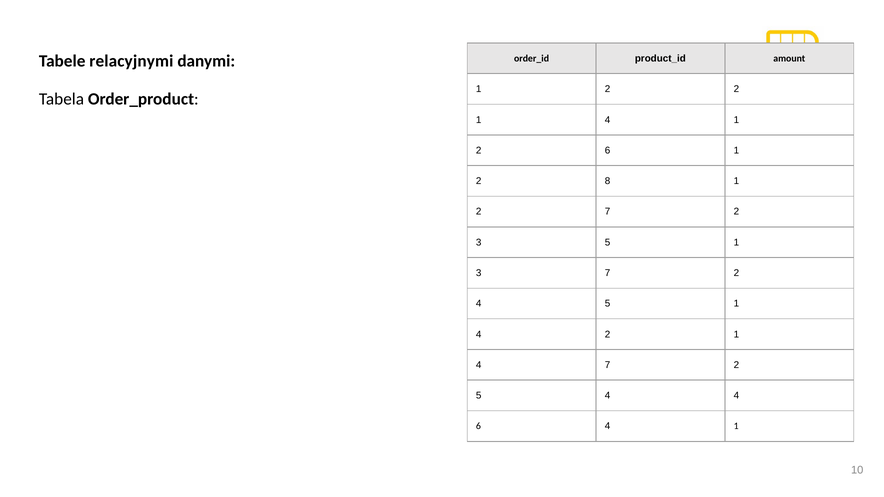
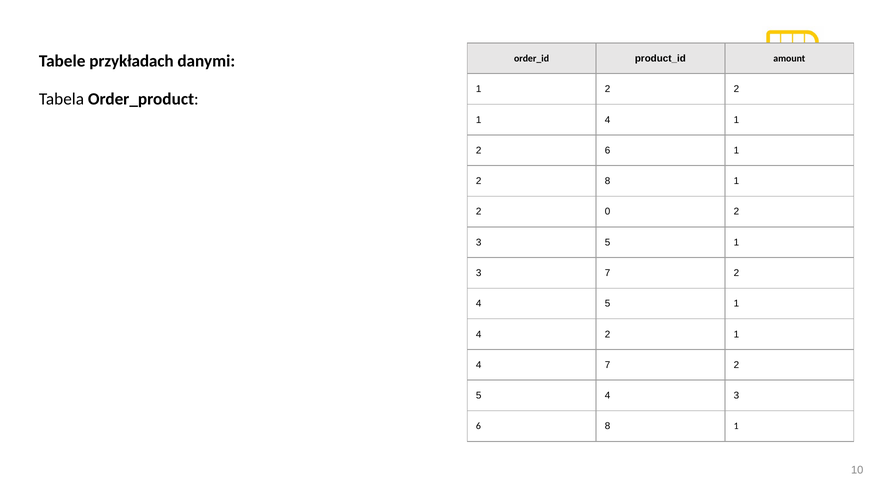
relacyjnymi: relacyjnymi -> przykładach (131, 61)
2 7: 7 -> 0 (608, 212)
4 4: 4 -> 3 (736, 396)
6 4: 4 -> 8 (608, 426)
